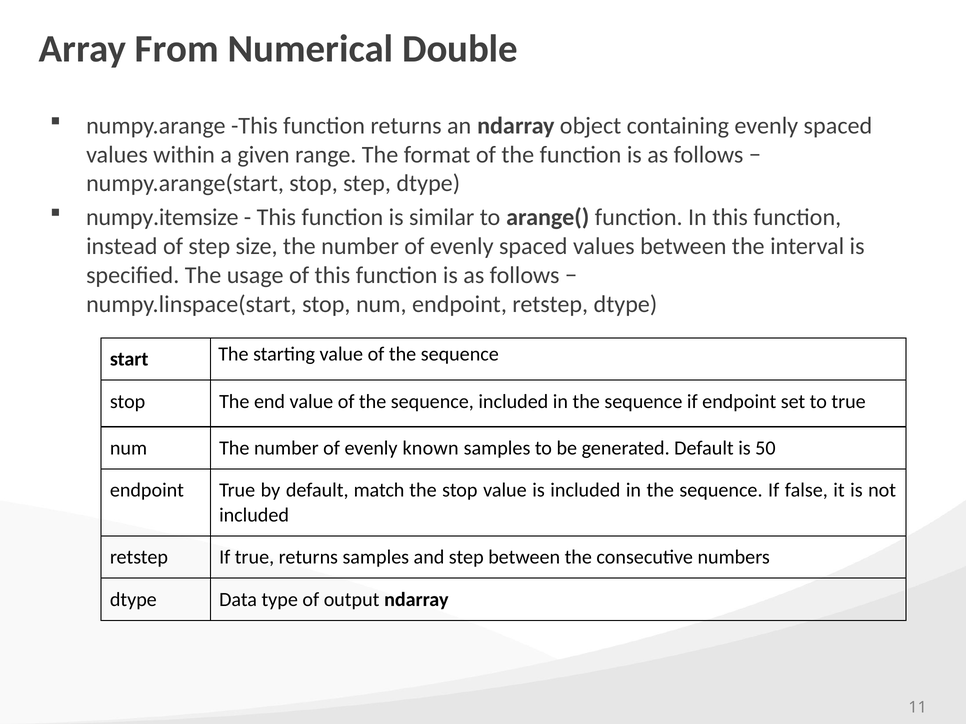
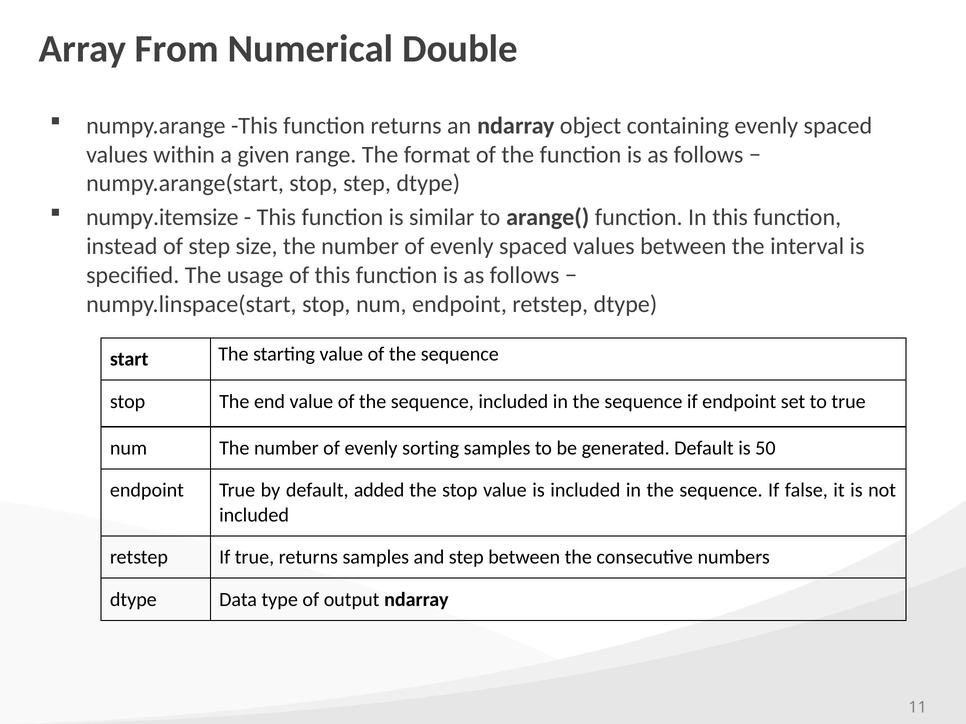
known: known -> sorting (431, 448)
match: match -> added (379, 491)
